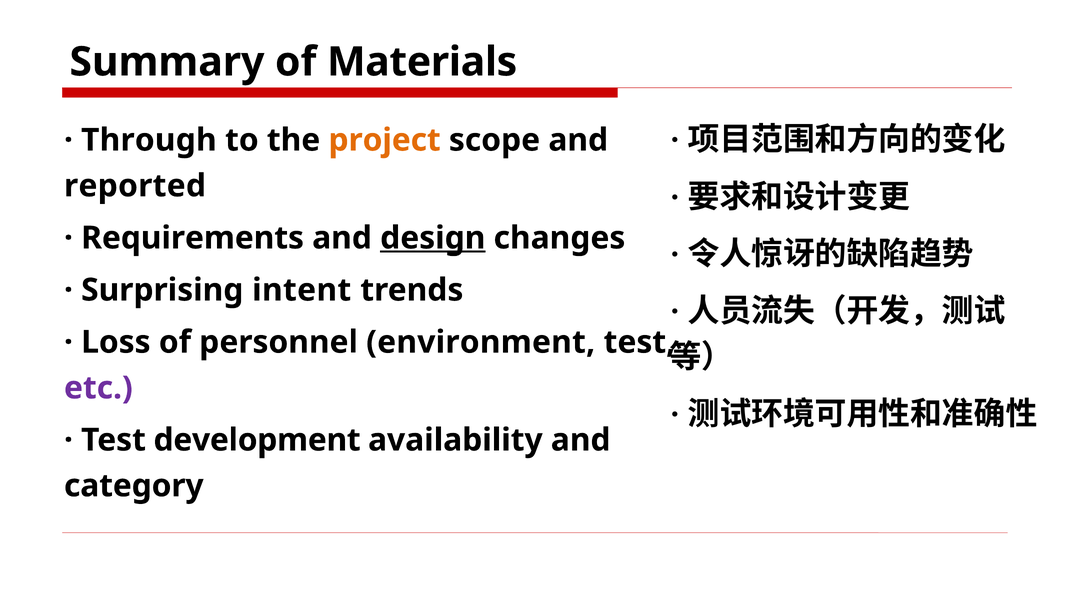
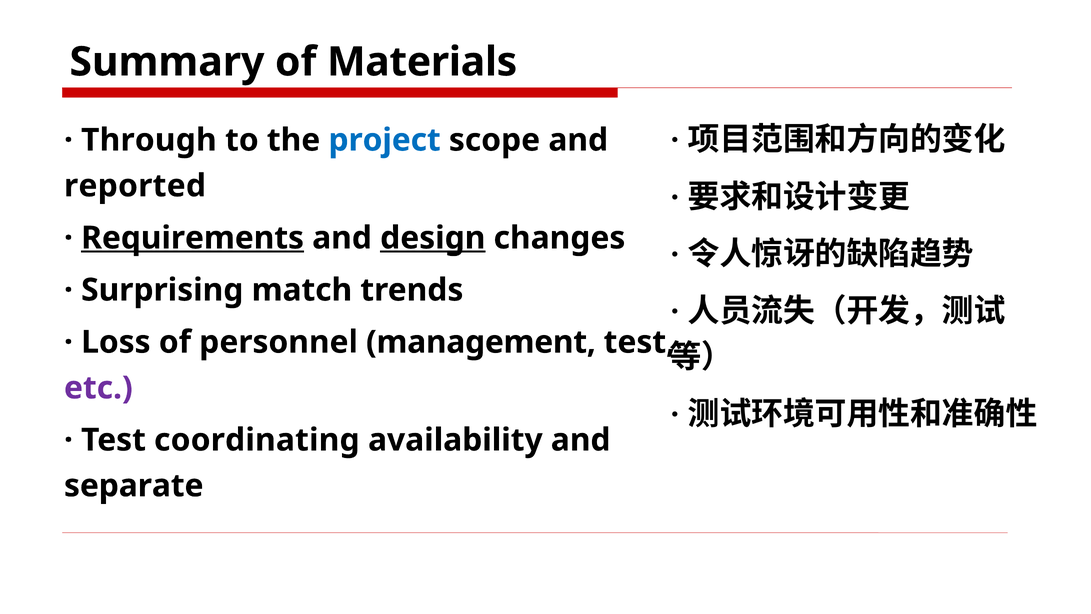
project colour: orange -> blue (385, 140)
Requirements underline: none -> present (193, 238)
intent: intent -> match (302, 290)
environment: environment -> management (481, 342)
development: development -> coordinating (257, 440)
category: category -> separate (134, 486)
